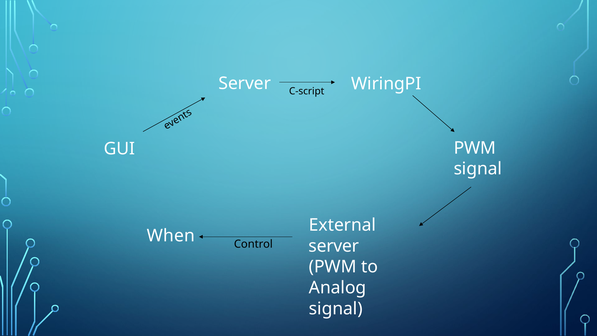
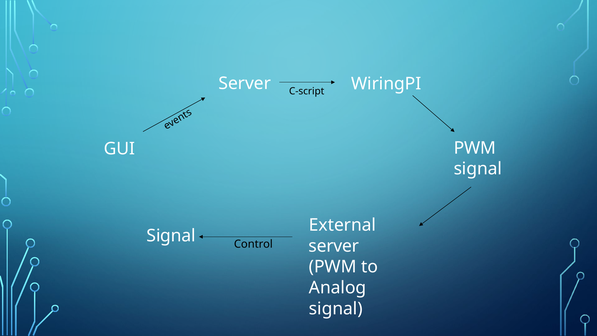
When: When -> Signal (171, 235)
